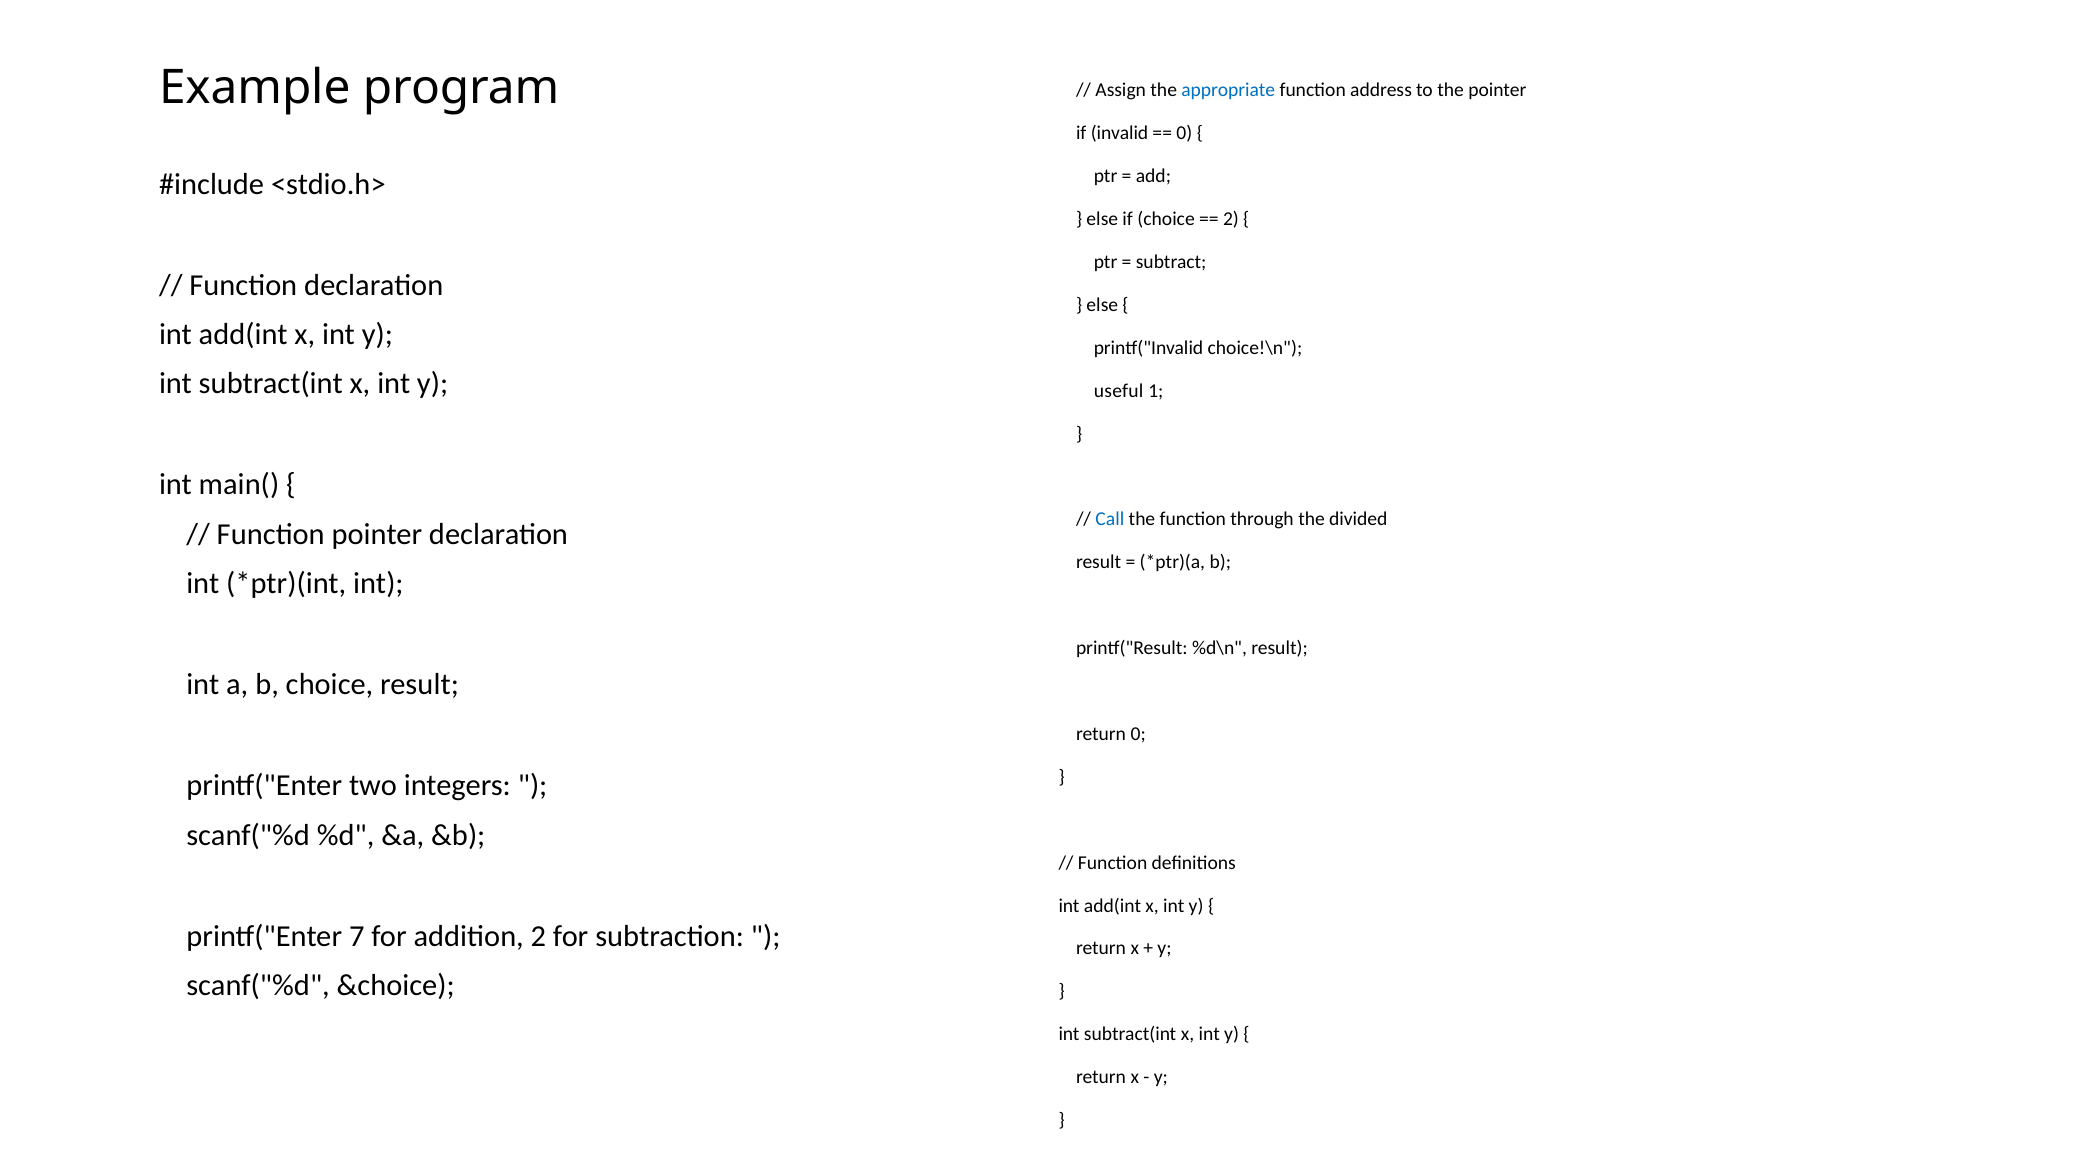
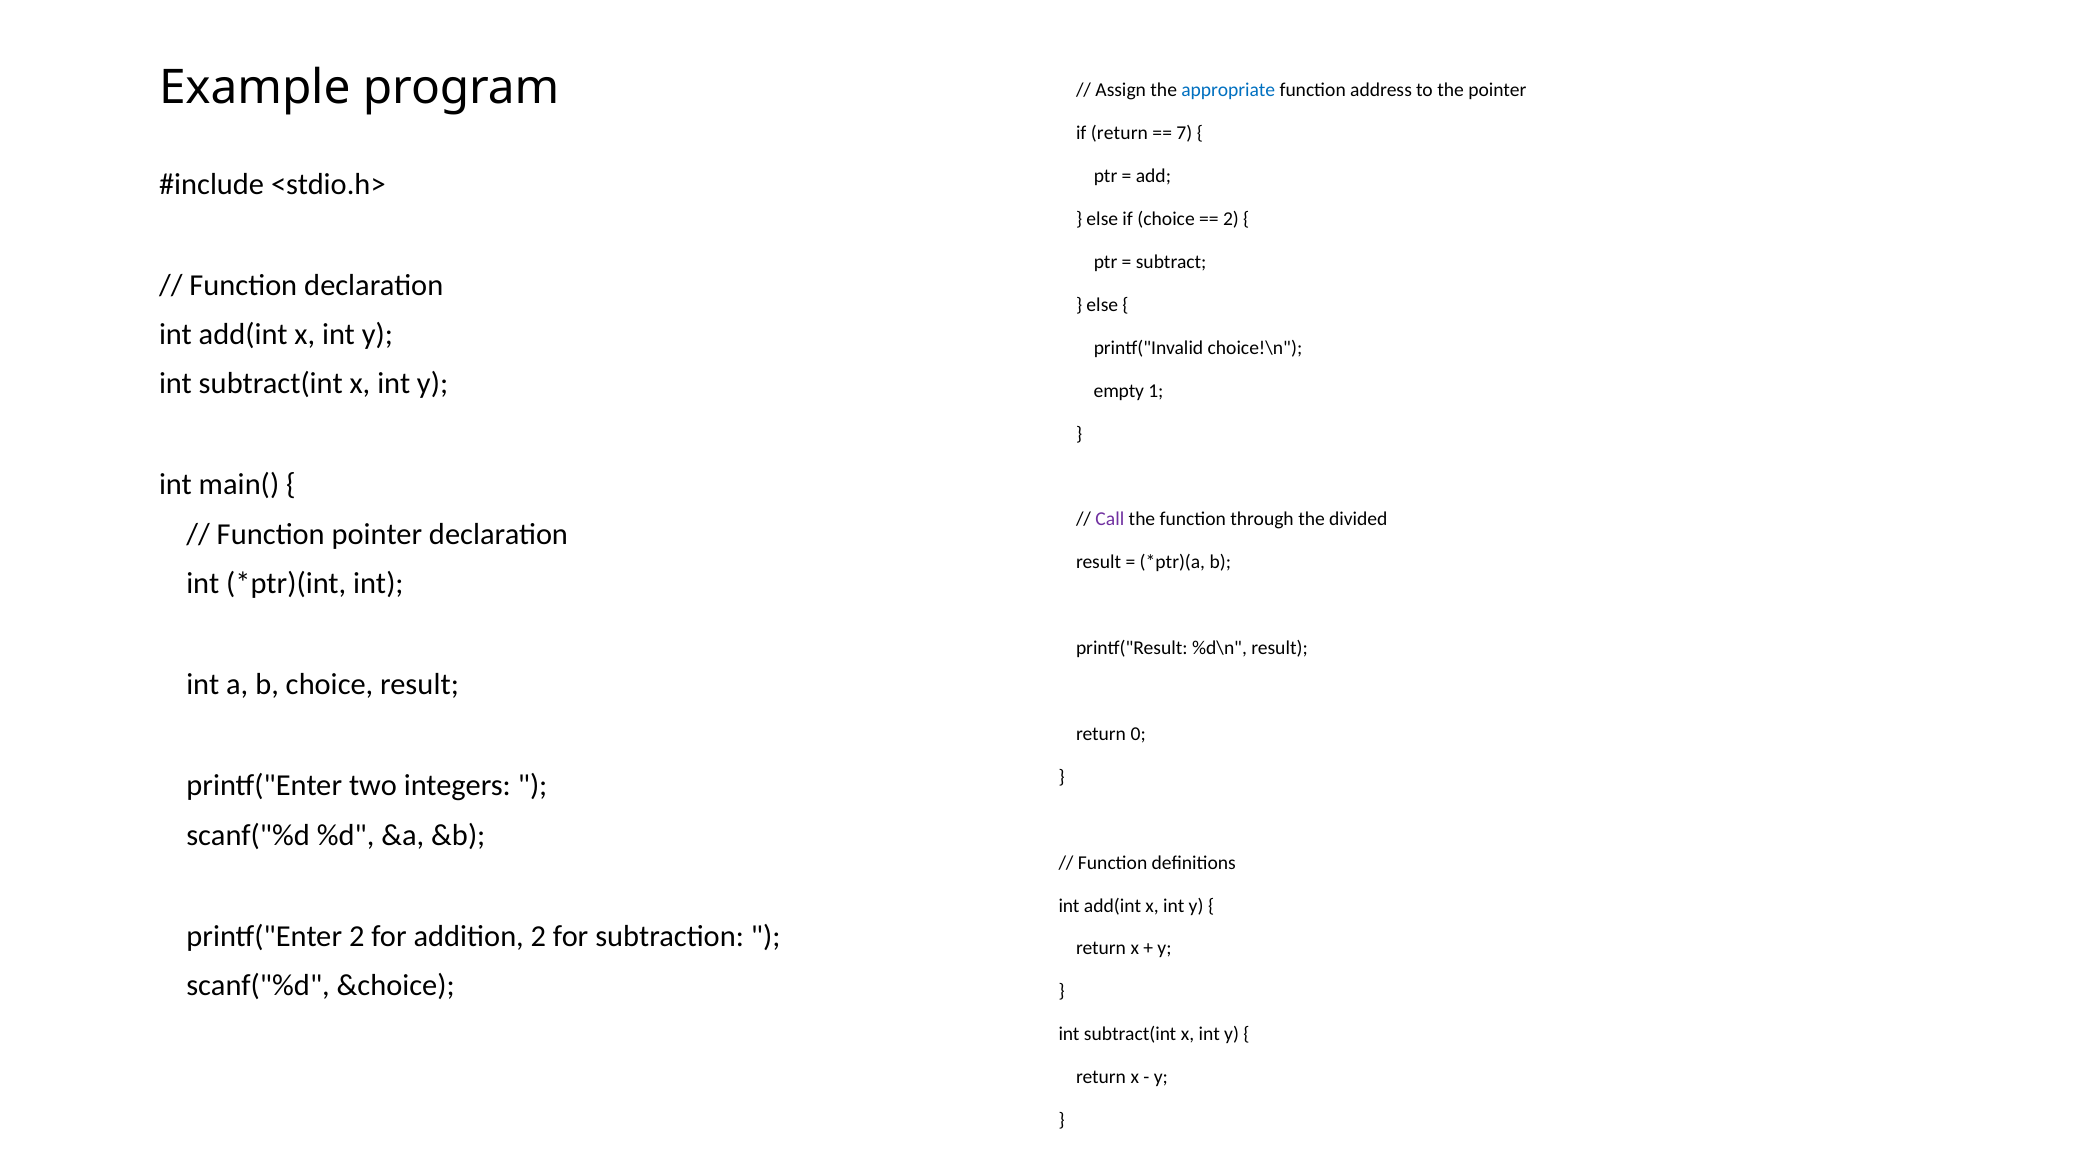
if invalid: invalid -> return (1119, 133)
0: 0 -> 7 (1184, 133)
useful: useful -> empty (1119, 391)
Call colour: blue -> purple (1110, 520)
printf("Enter 7: 7 -> 2 (357, 937)
